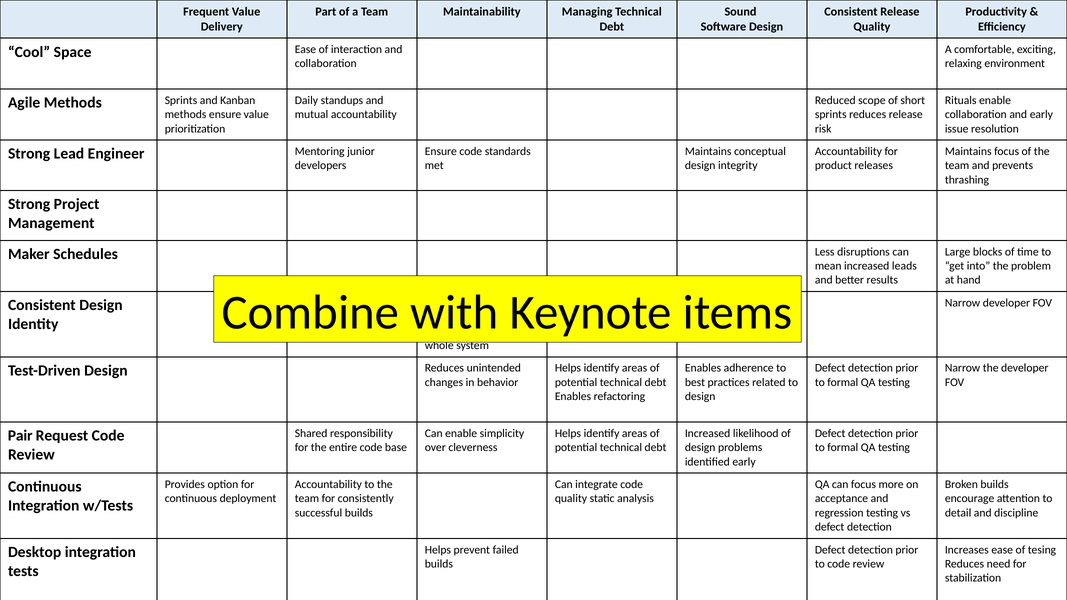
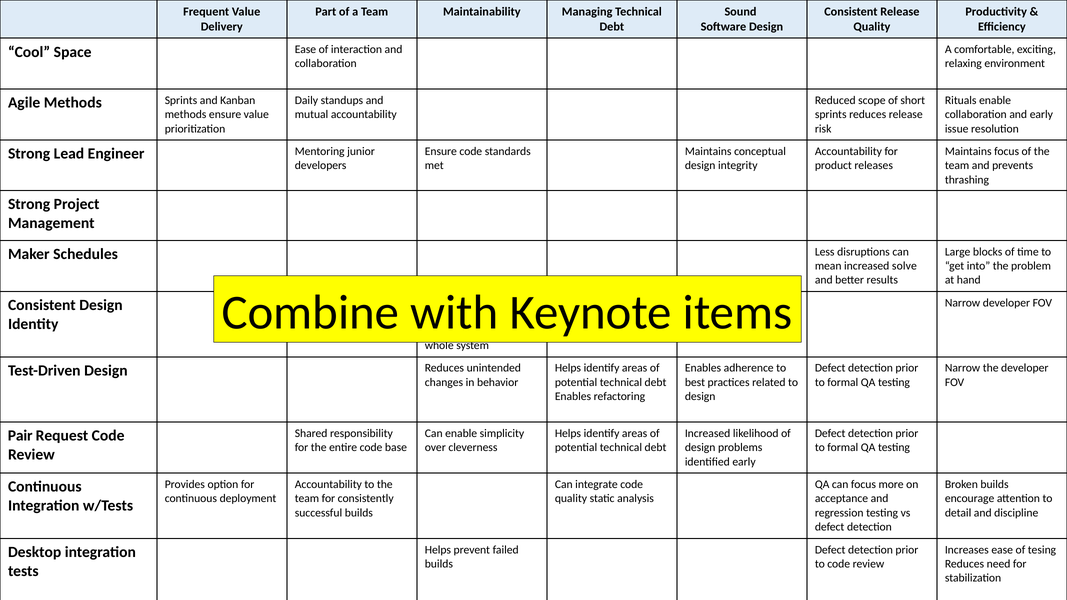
leads: leads -> solve (904, 266)
